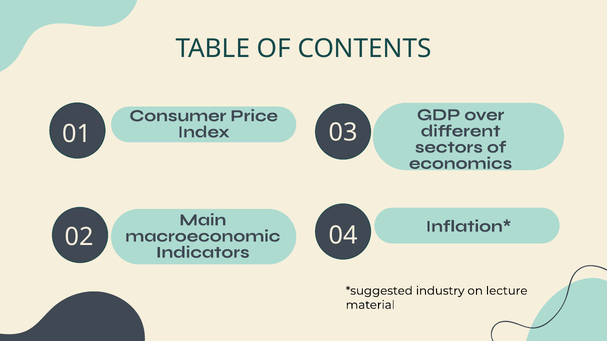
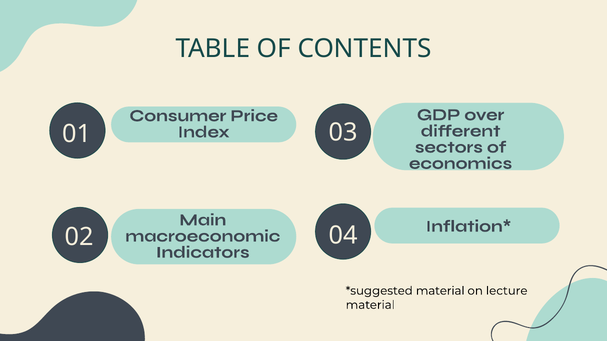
industry: industry -> material (440, 291)
